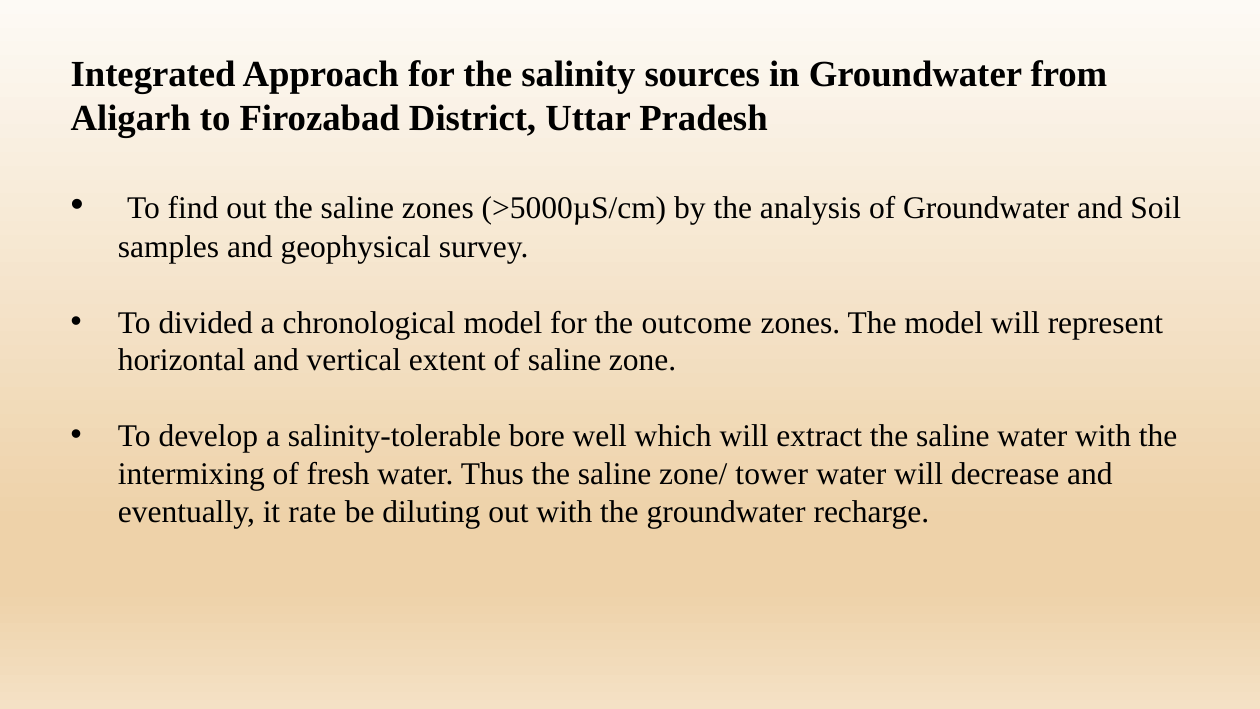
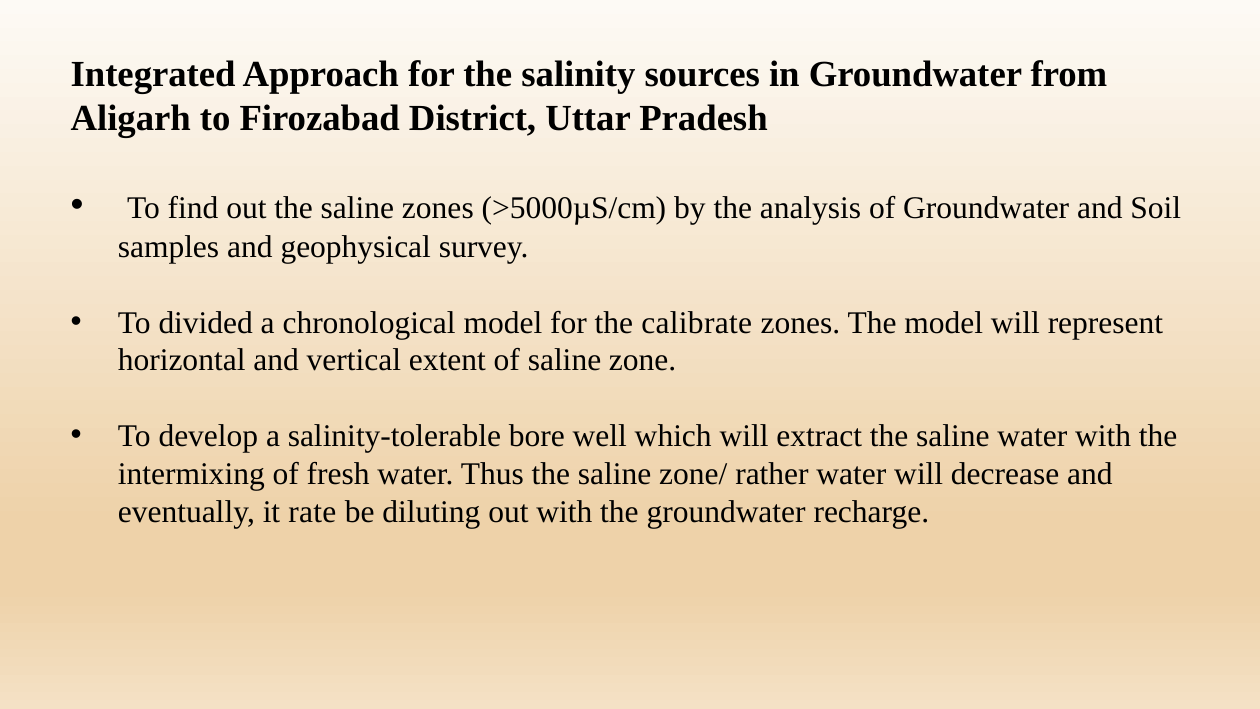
outcome: outcome -> calibrate (697, 323)
tower: tower -> rather (772, 474)
